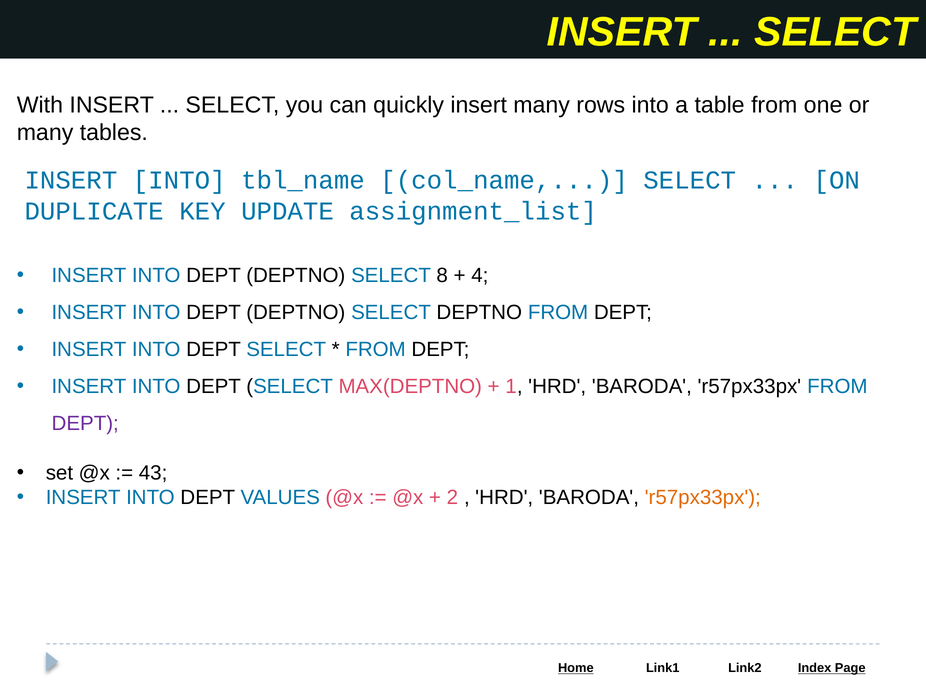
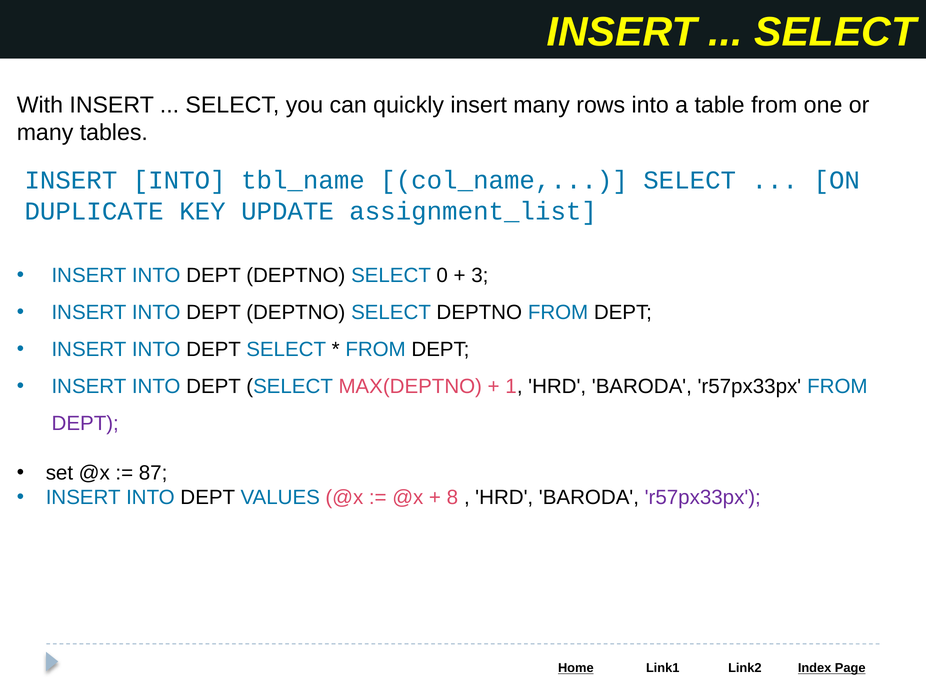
8: 8 -> 0 (442, 275)
4: 4 -> 3 (480, 275)
43: 43 -> 87 (153, 473)
2: 2 -> 8 (452, 497)
r57px33px colour: orange -> purple (703, 497)
